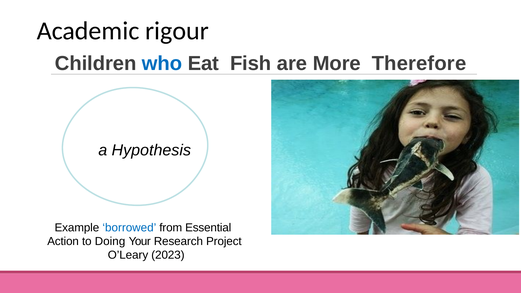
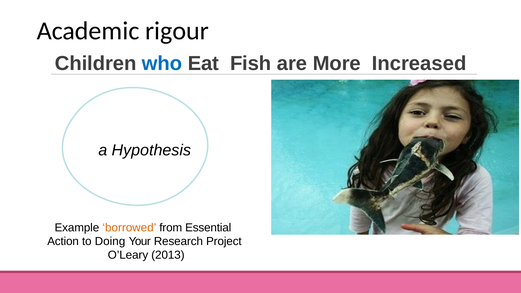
Therefore: Therefore -> Increased (419, 64)
borrowed colour: blue -> orange (129, 228)
2023: 2023 -> 2013 (168, 255)
